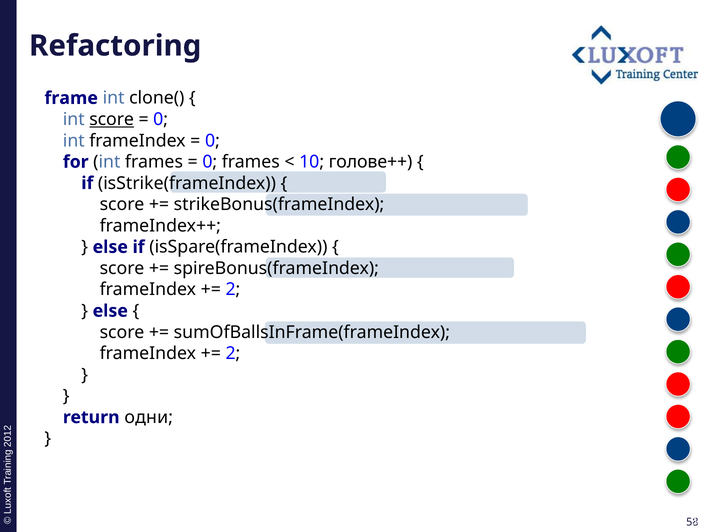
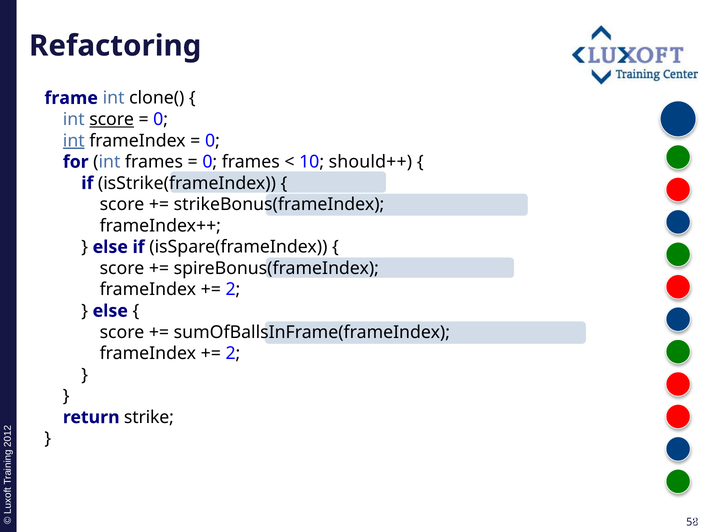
int underline: none -> present (74, 141)
голове++: голове++ -> should++ (370, 162)
одни: одни -> strike (149, 417)
